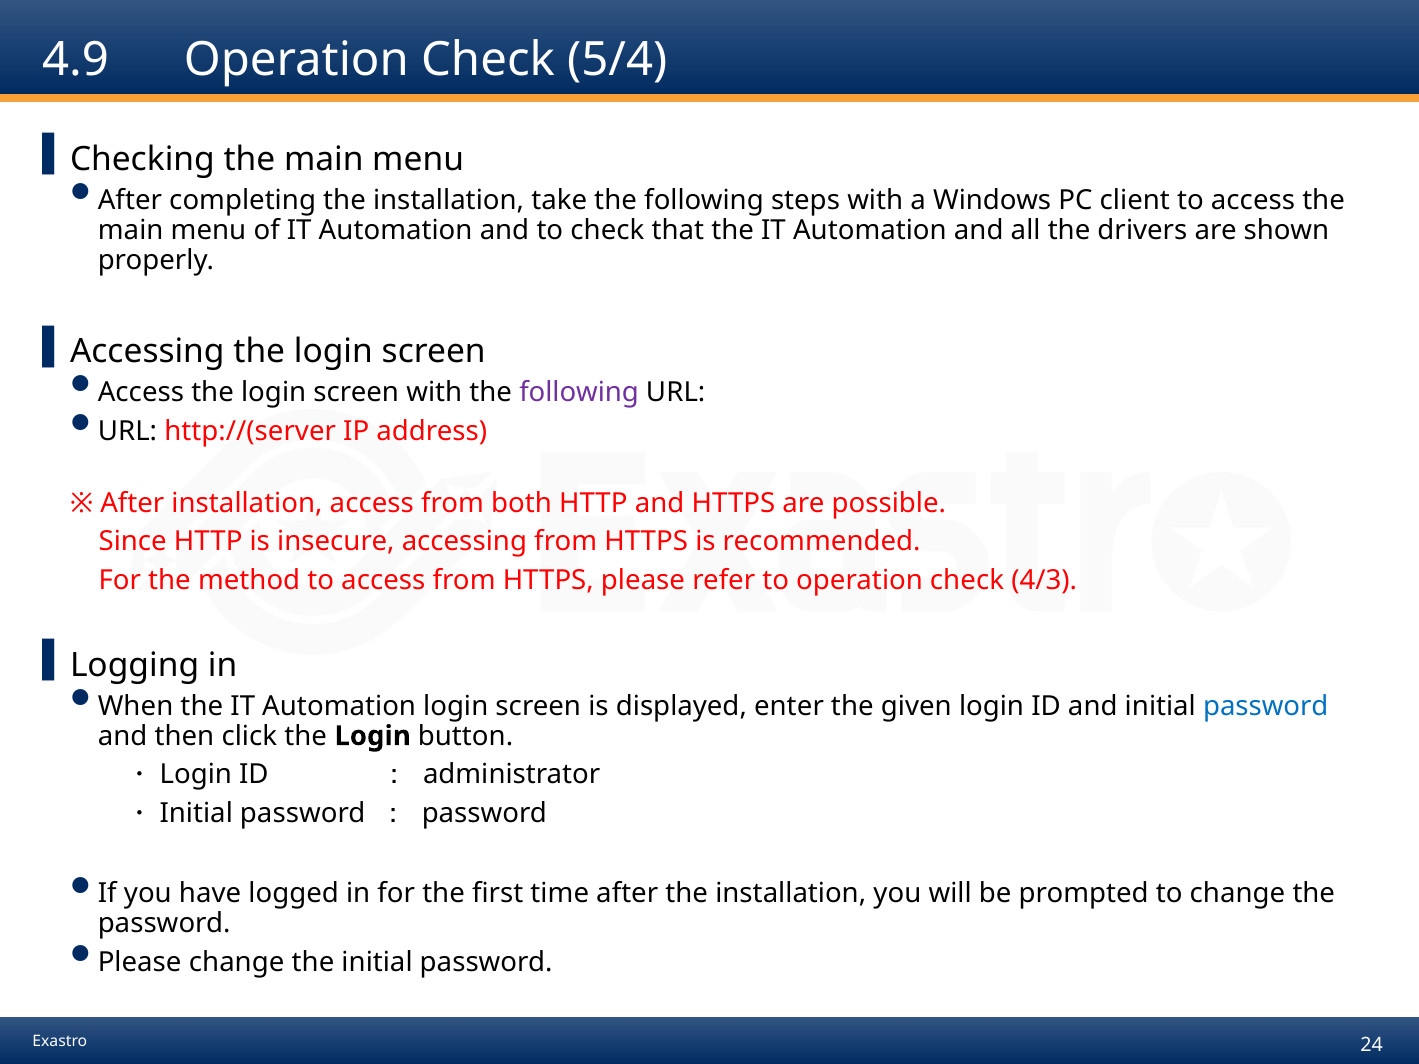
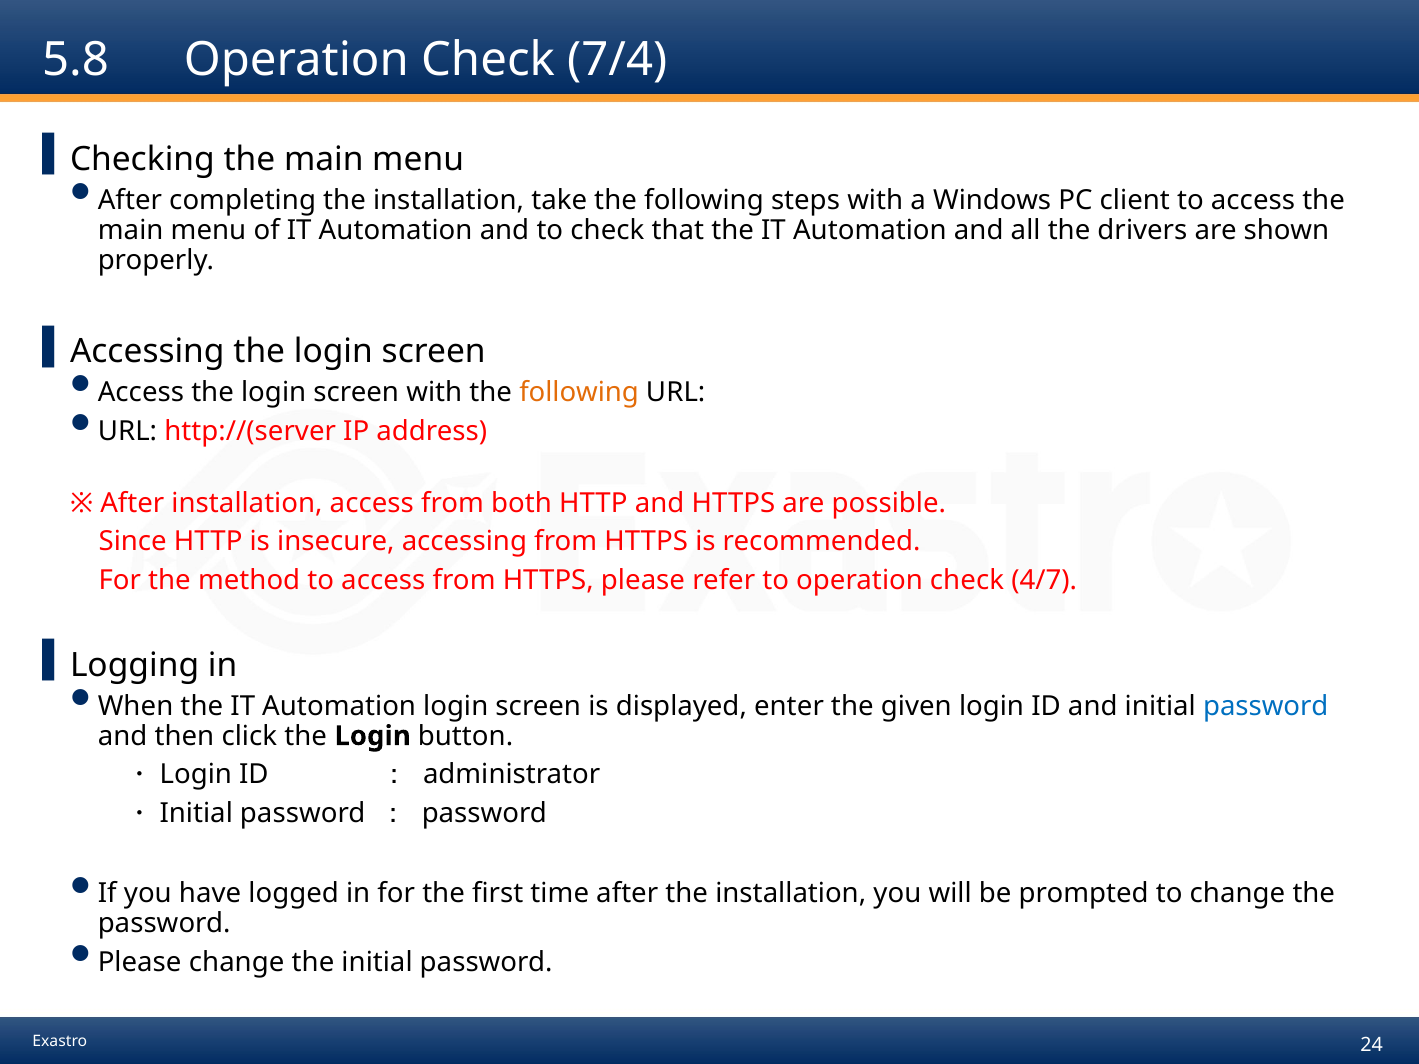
4.9: 4.9 -> 5.8 (75, 60)
5/4: 5/4 -> 7/4 (617, 60)
following colour: purple -> orange (579, 393)
4/3: 4/3 -> 4/7 (1044, 581)
